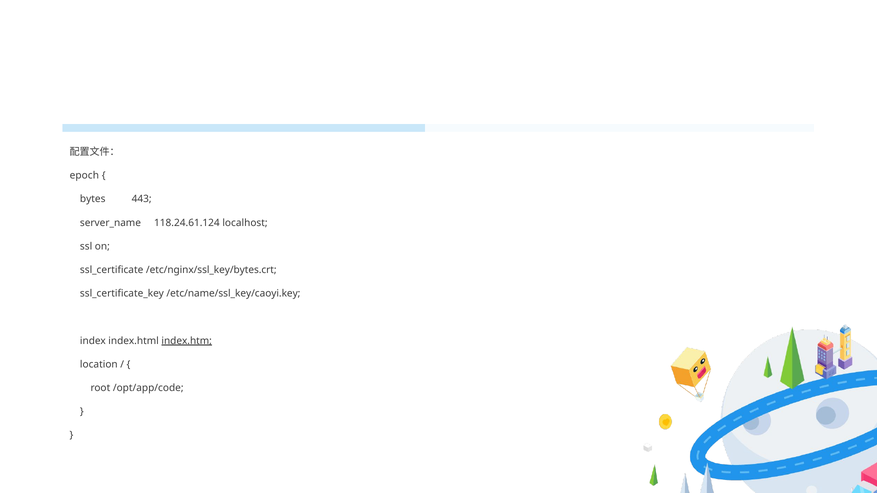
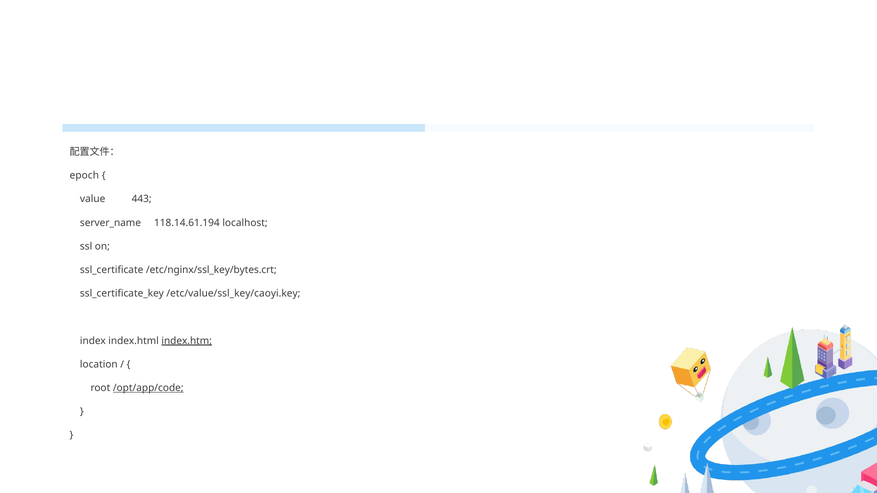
bytes: bytes -> value (93, 199)
118.24.61.124: 118.24.61.124 -> 118.14.61.194 (187, 223)
/etc/name/ssl_key/caoyi.key: /etc/name/ssl_key/caoyi.key -> /etc/value/ssl_key/caoyi.key (233, 294)
/opt/app/code underline: none -> present (148, 388)
